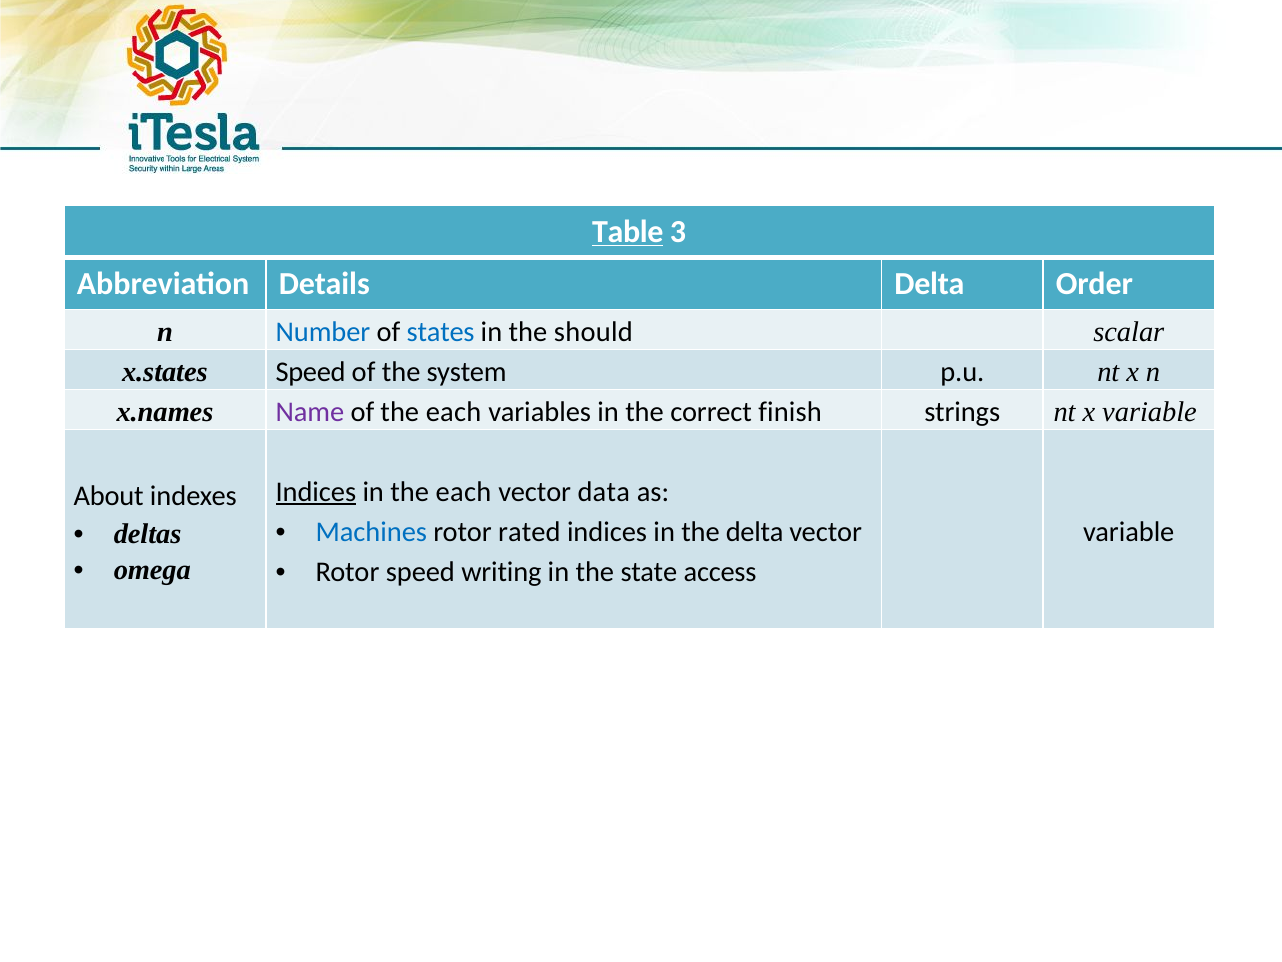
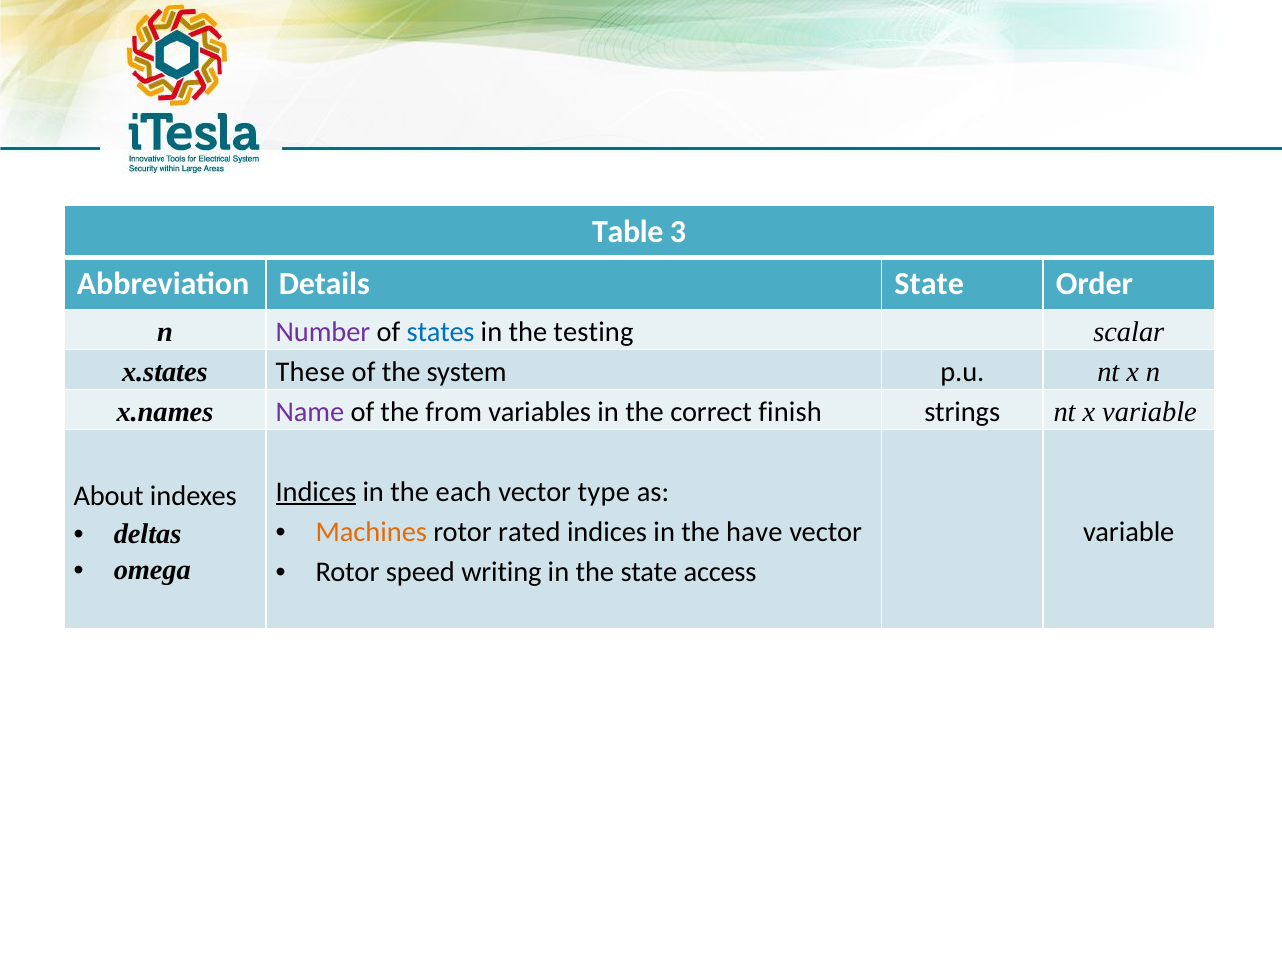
Table underline: present -> none (628, 232)
Details Delta: Delta -> State (929, 284)
Number colour: blue -> purple (323, 332)
should: should -> testing (593, 332)
x.states Speed: Speed -> These (310, 372)
of the each: each -> from (454, 412)
data: data -> type (604, 492)
Machines colour: blue -> orange (371, 532)
the delta: delta -> have (754, 532)
